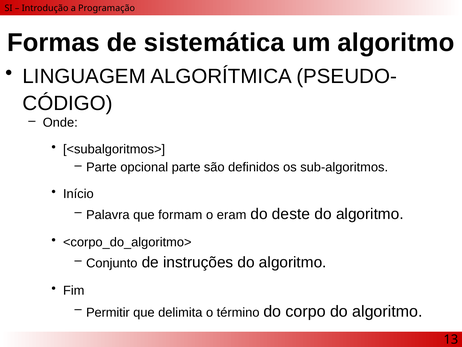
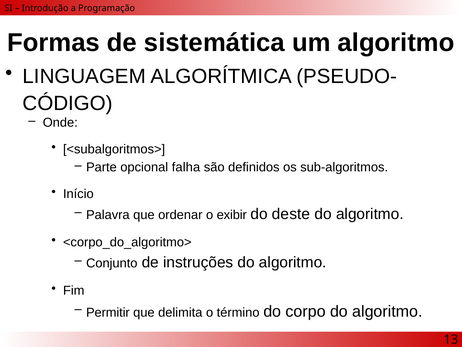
opcional parte: parte -> falha (186, 167)
formam: formam -> ordenar (180, 215)
eram: eram -> exibir (232, 215)
